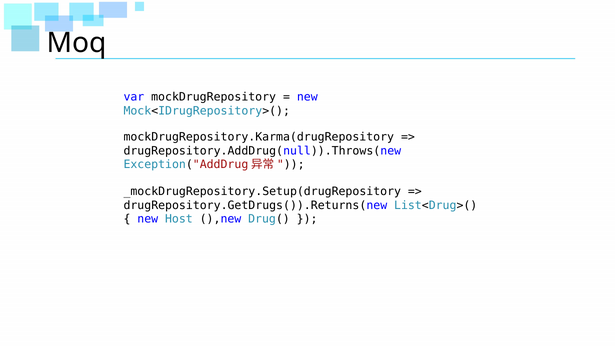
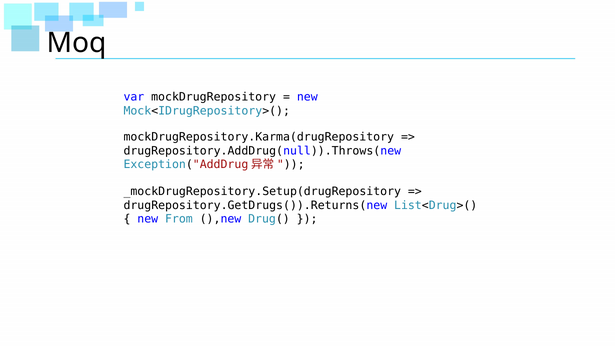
Host: Host -> From (179, 219)
